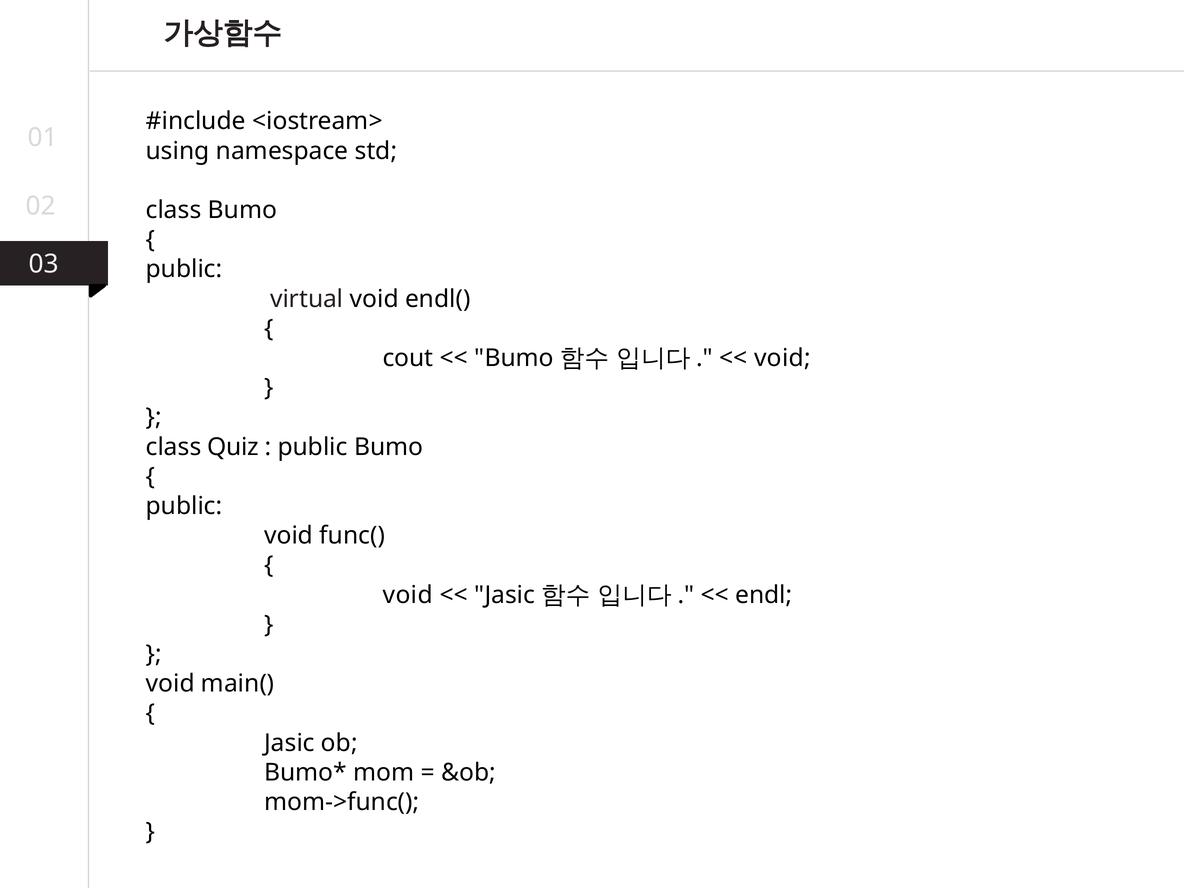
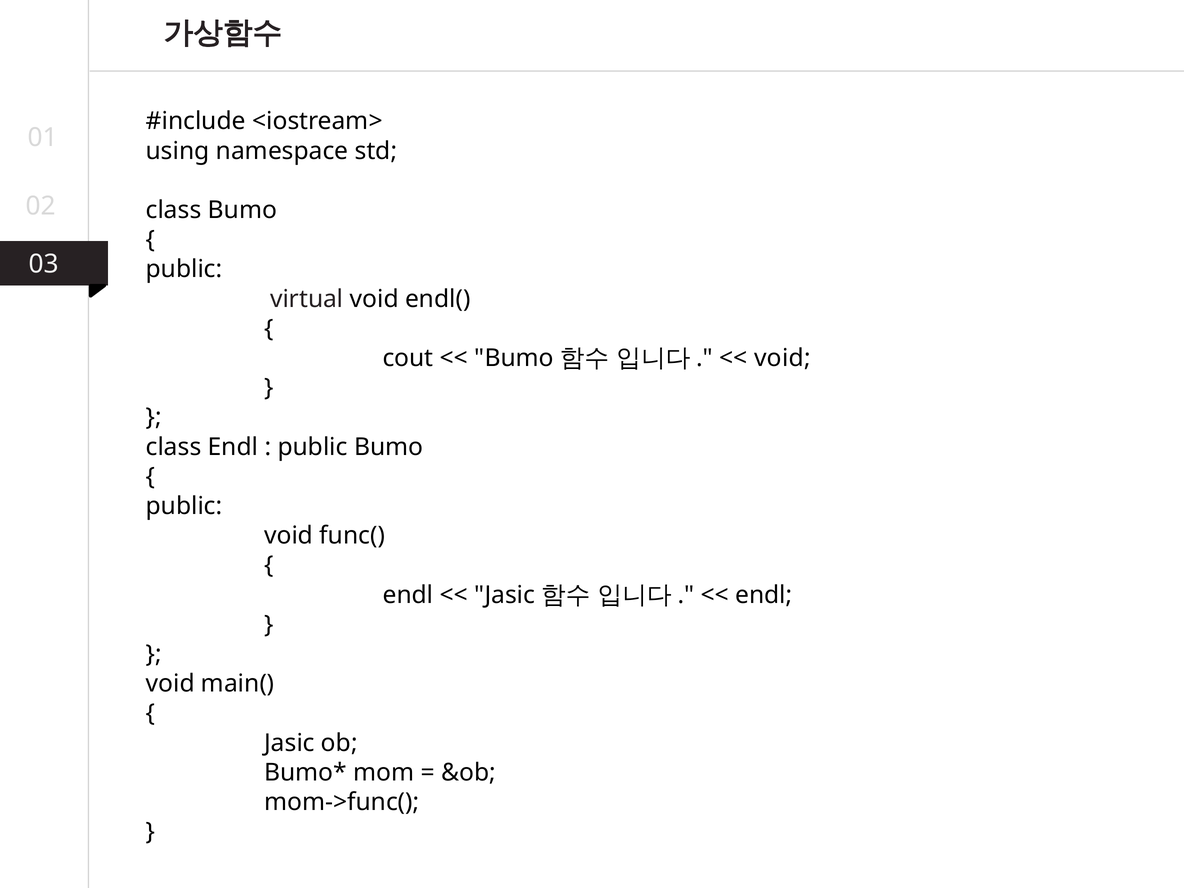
class Quiz: Quiz -> Endl (233, 447)
void: void -> endl (408, 595)
